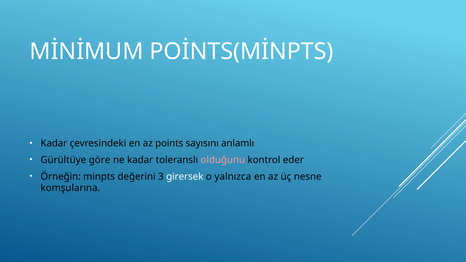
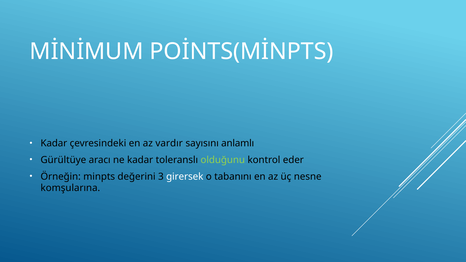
points: points -> vardır (169, 144)
göre: göre -> aracı (100, 160)
olduğunu colour: pink -> light green (223, 160)
yalnızca: yalnızca -> tabanını (233, 177)
